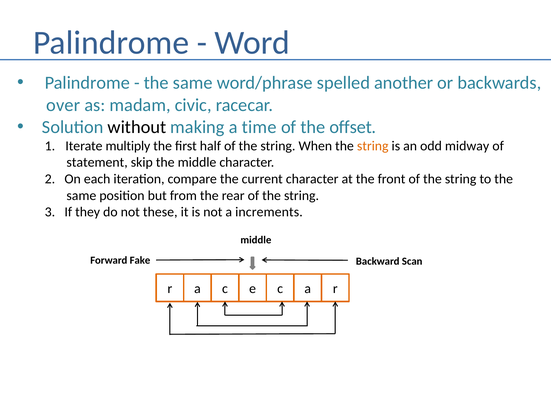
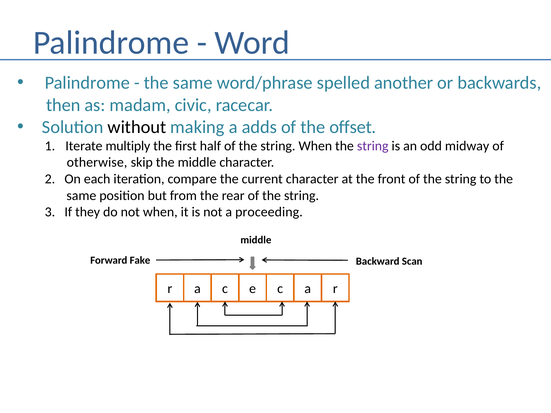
over: over -> then (63, 105)
time: time -> adds (259, 127)
string colour: orange -> purple (373, 146)
statement: statement -> otherwise (97, 163)
not these: these -> when (160, 212)
increments: increments -> proceeding (269, 212)
